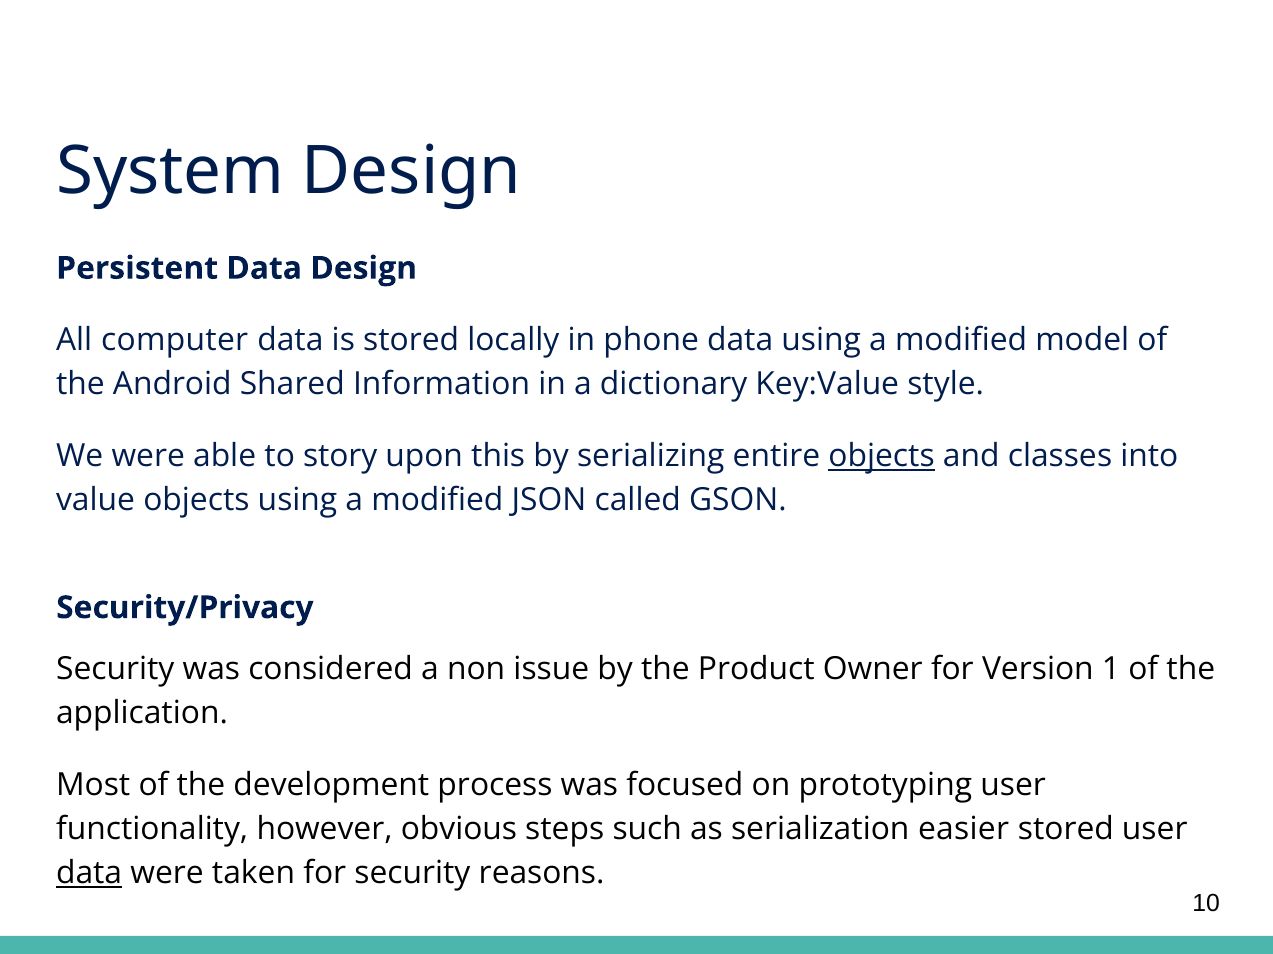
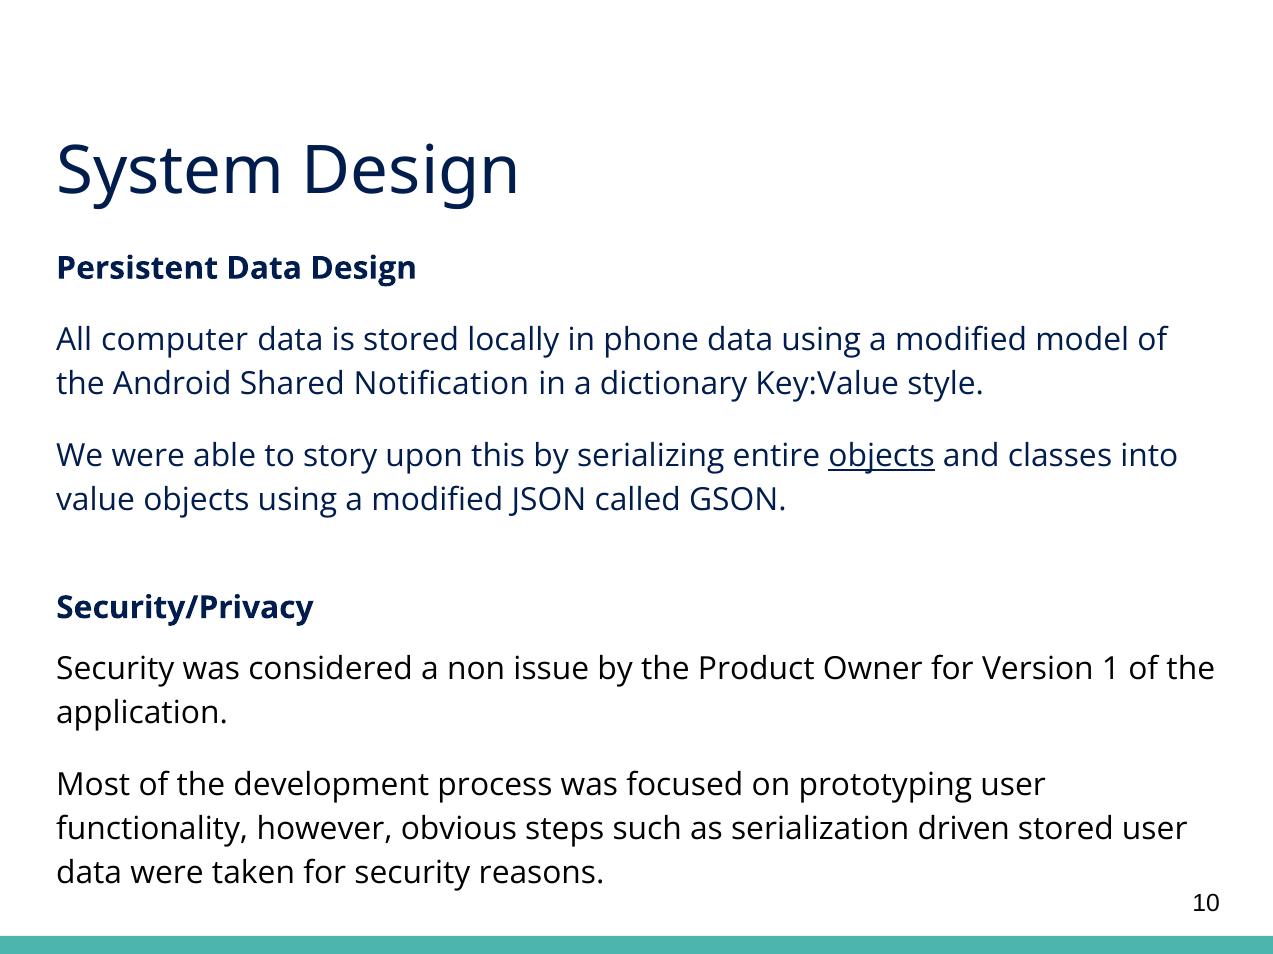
Information: Information -> Notification (441, 385)
easier: easier -> driven (964, 830)
data underline: present -> none (89, 874)
